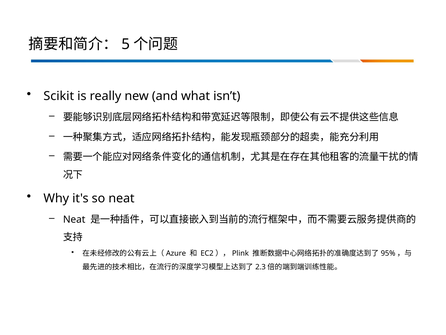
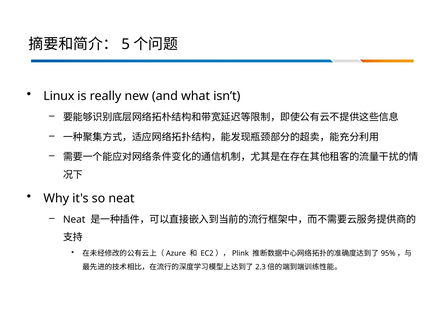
Scikit: Scikit -> Linux (59, 96)
